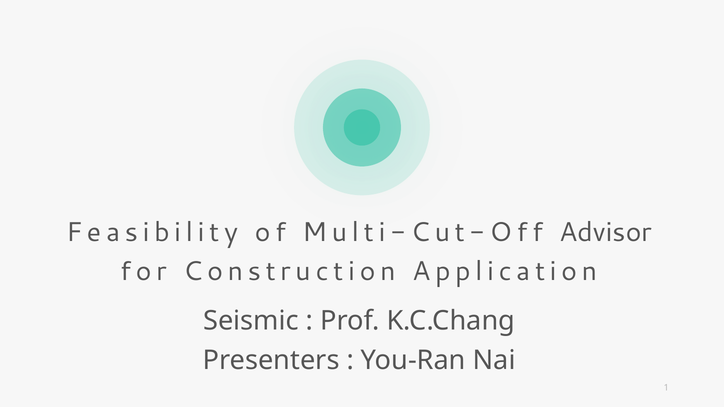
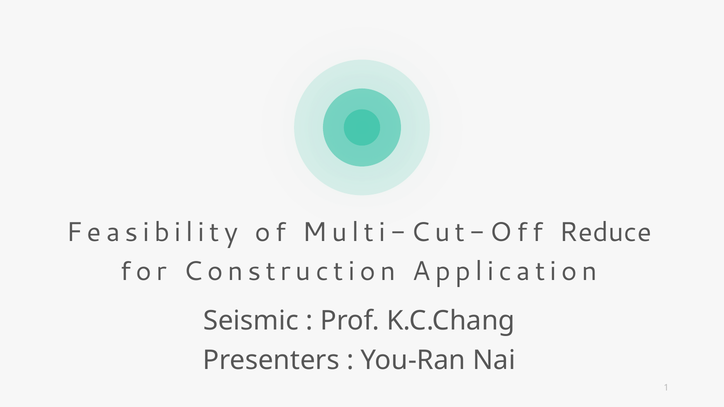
Advisor: Advisor -> Reduce (606, 232)
